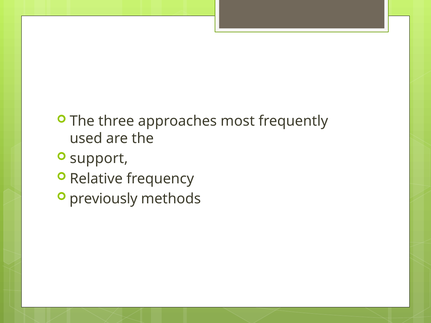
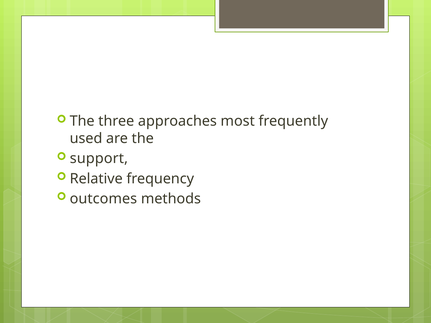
previously: previously -> outcomes (103, 199)
